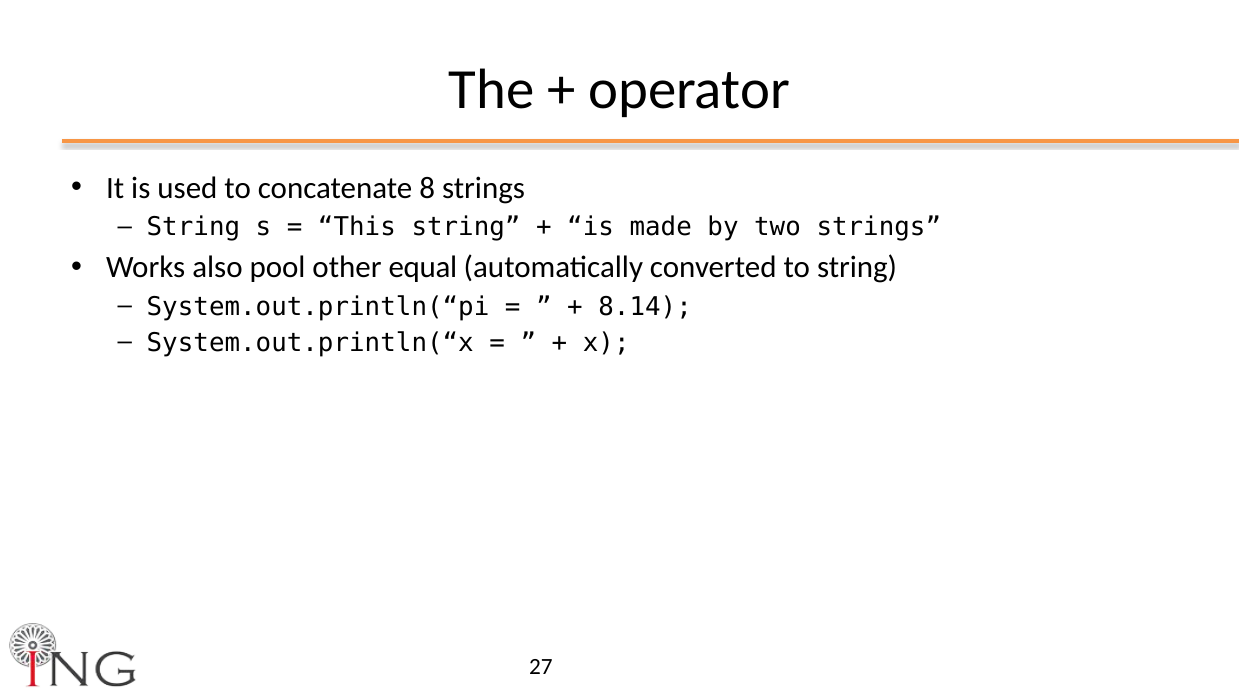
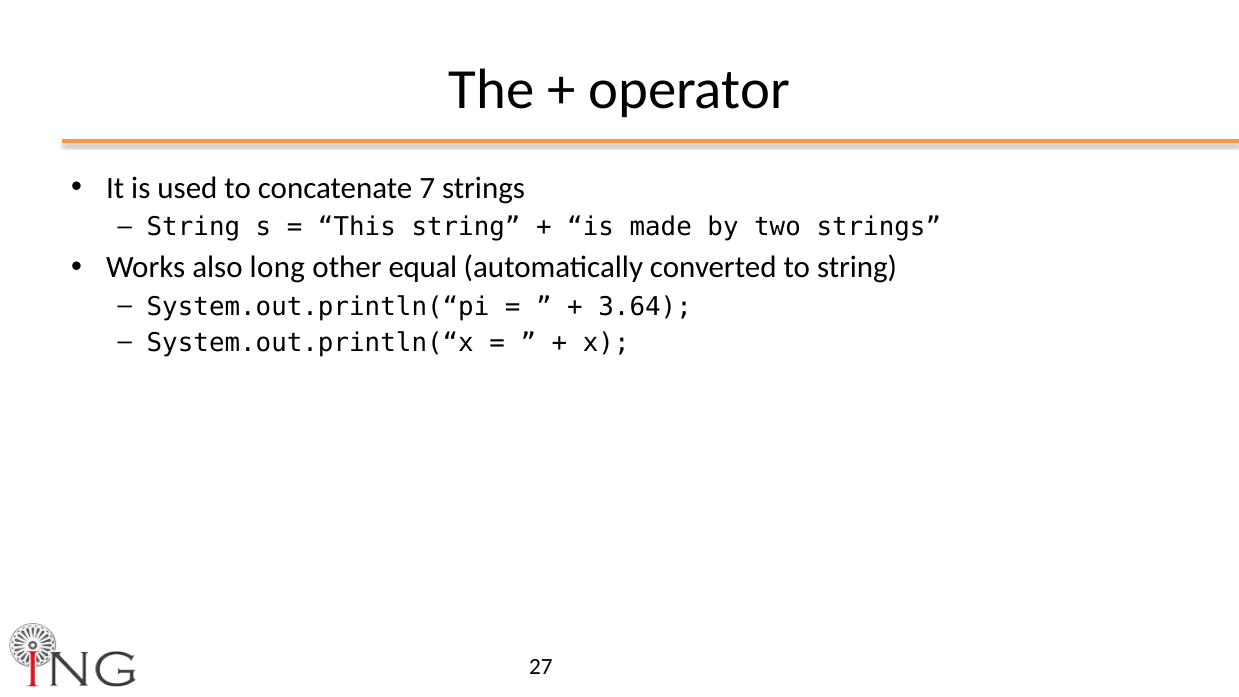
8: 8 -> 7 (427, 188)
pool: pool -> long (277, 268)
8.14: 8.14 -> 3.64 (645, 306)
